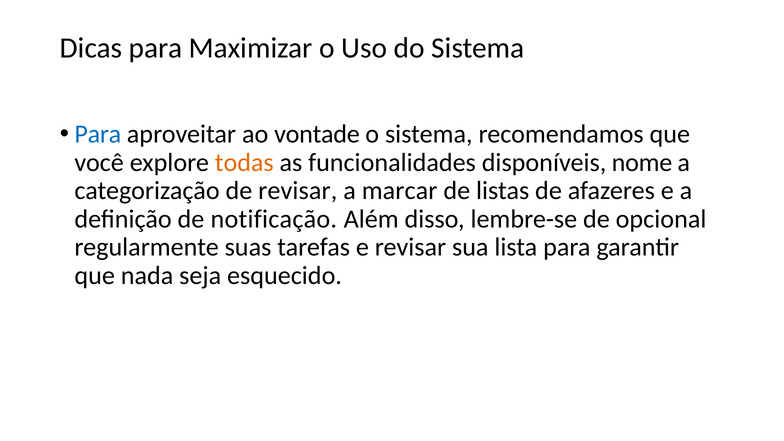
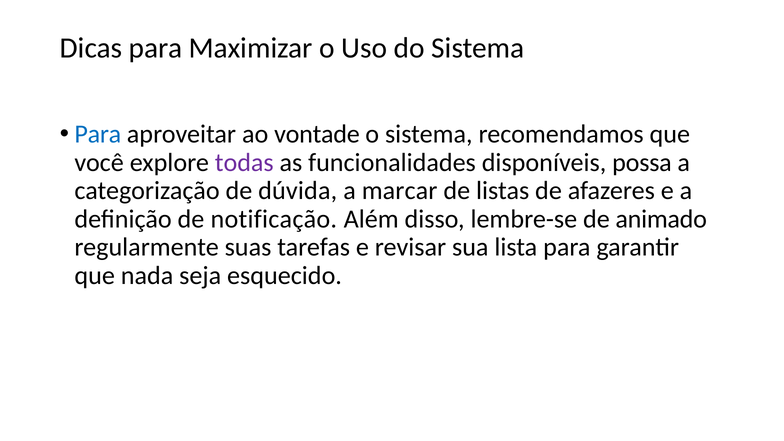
todas colour: orange -> purple (244, 163)
nome: nome -> possa (642, 163)
de revisar: revisar -> dúvida (298, 191)
opcional: opcional -> animado (661, 219)
